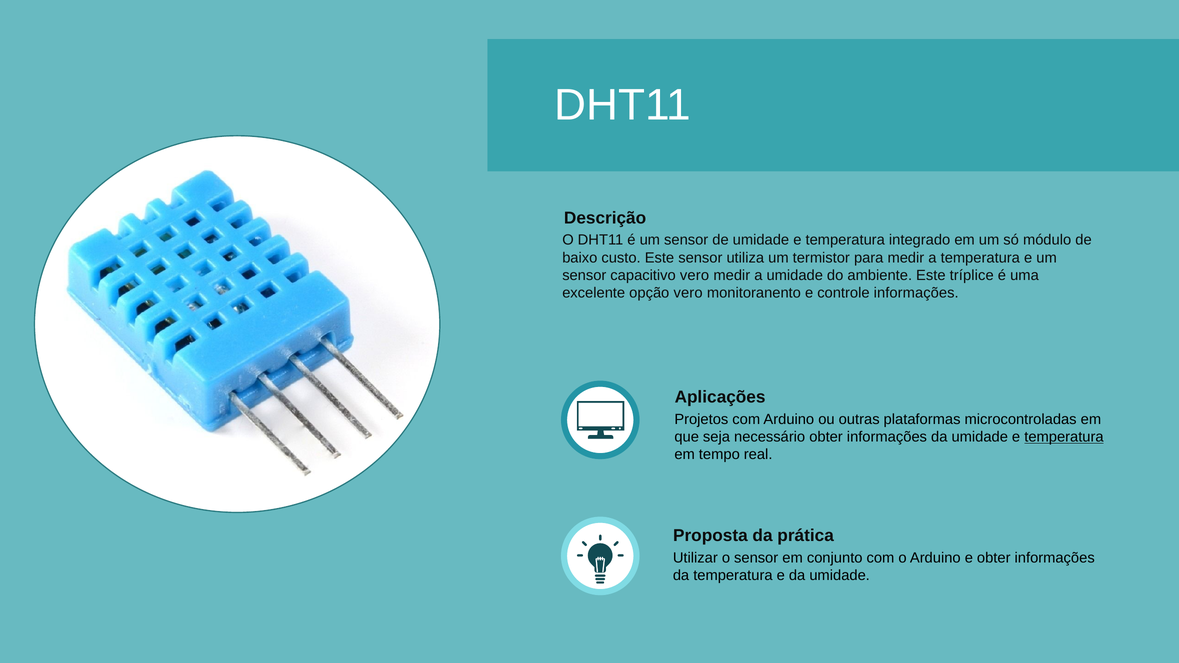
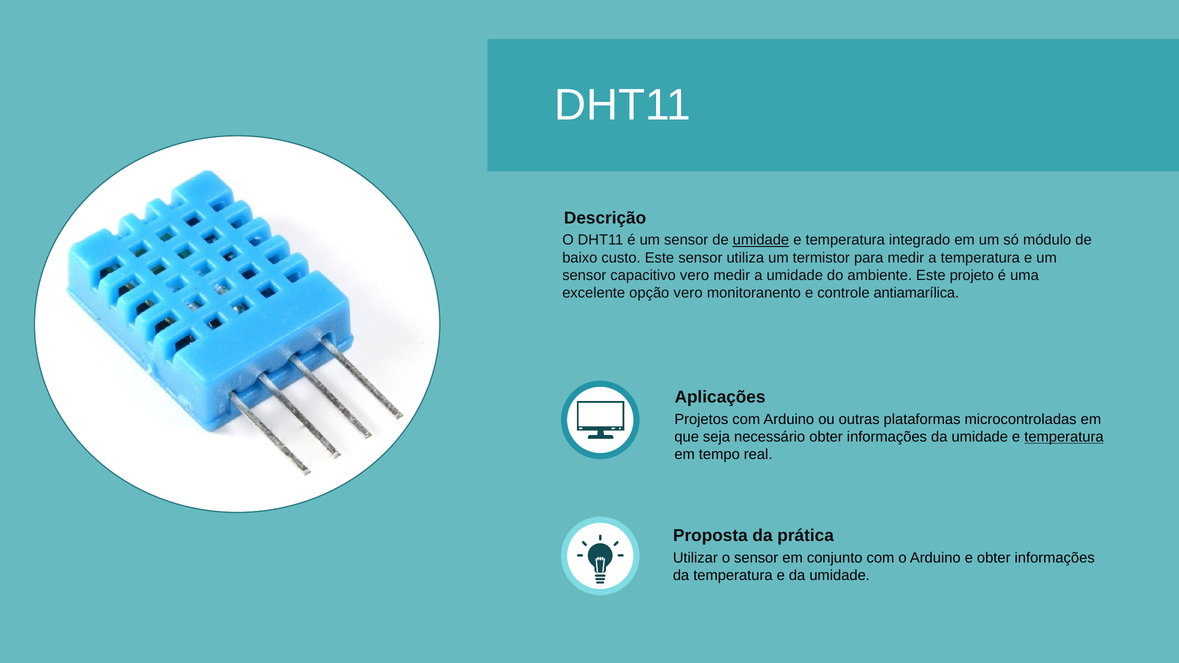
umidade underline: none -> present (761, 240)
tríplice: tríplice -> projeto (972, 276)
controle informações: informações -> antiamarílica (916, 293)
